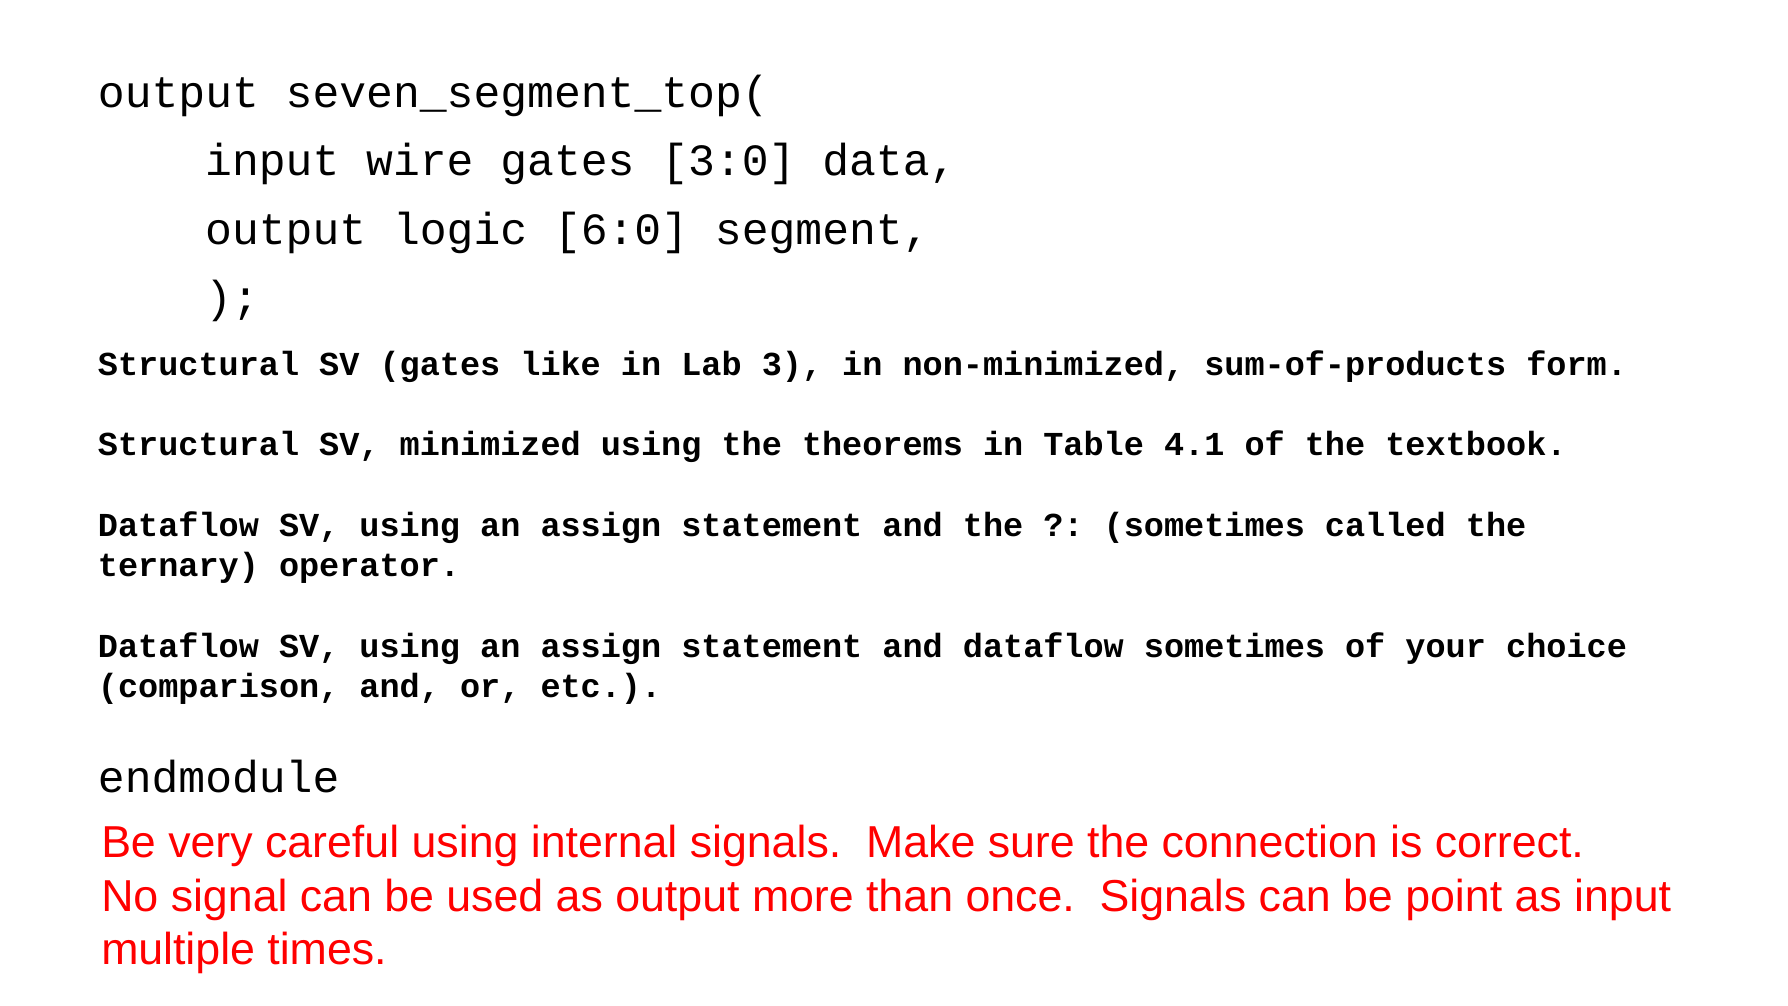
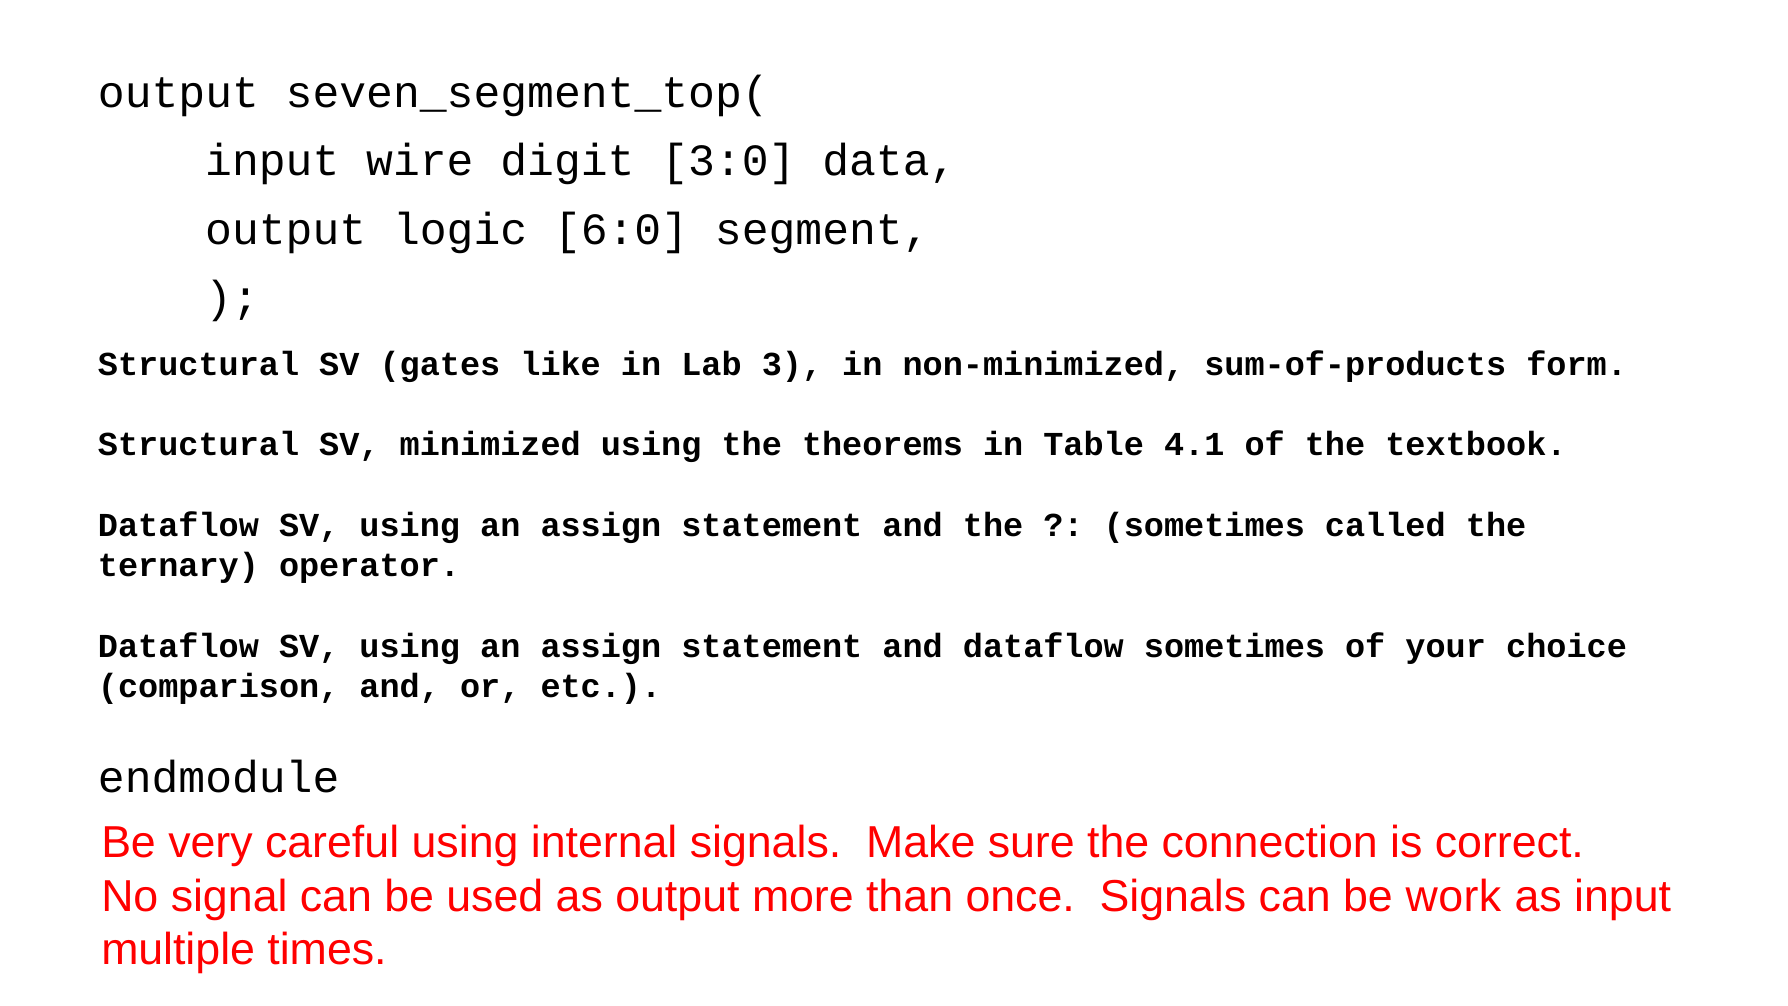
wire gates: gates -> digit (567, 161)
point: point -> work (1453, 896)
